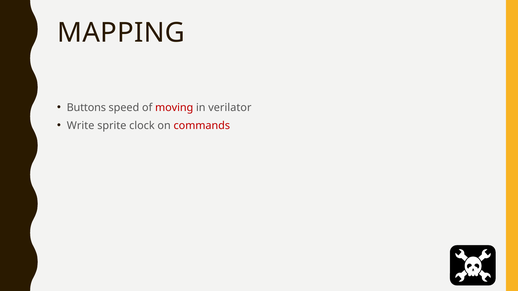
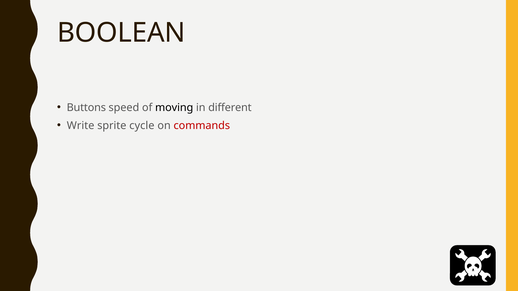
MAPPING: MAPPING -> BOOLEAN (121, 33)
moving colour: red -> black (174, 108)
verilator: verilator -> different (230, 108)
clock: clock -> cycle (142, 126)
